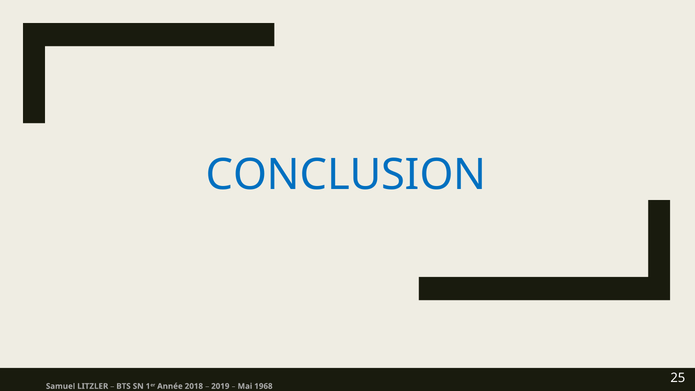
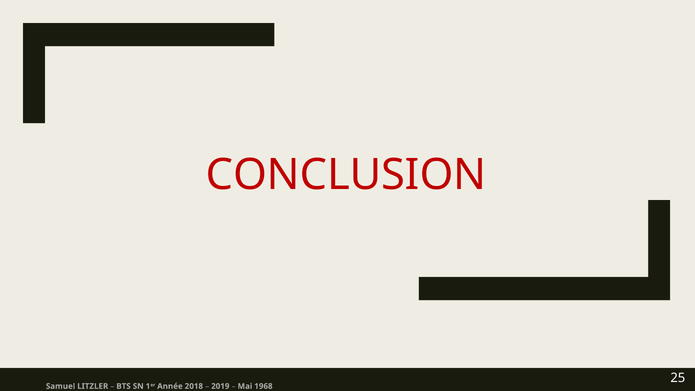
CONCLUSION colour: blue -> red (346, 175)
